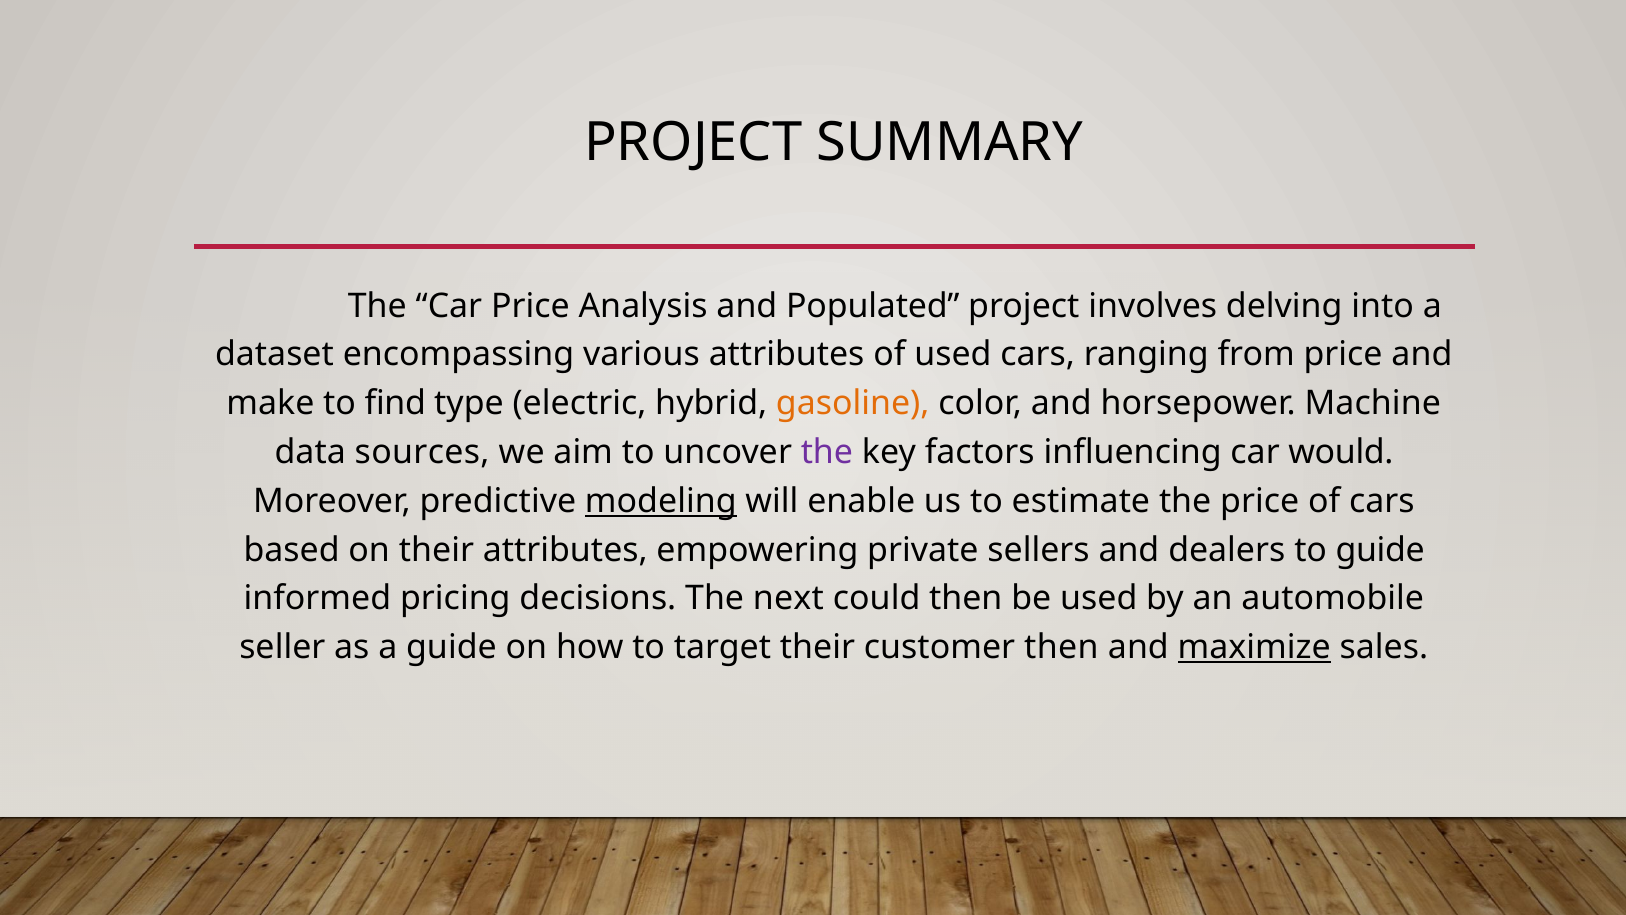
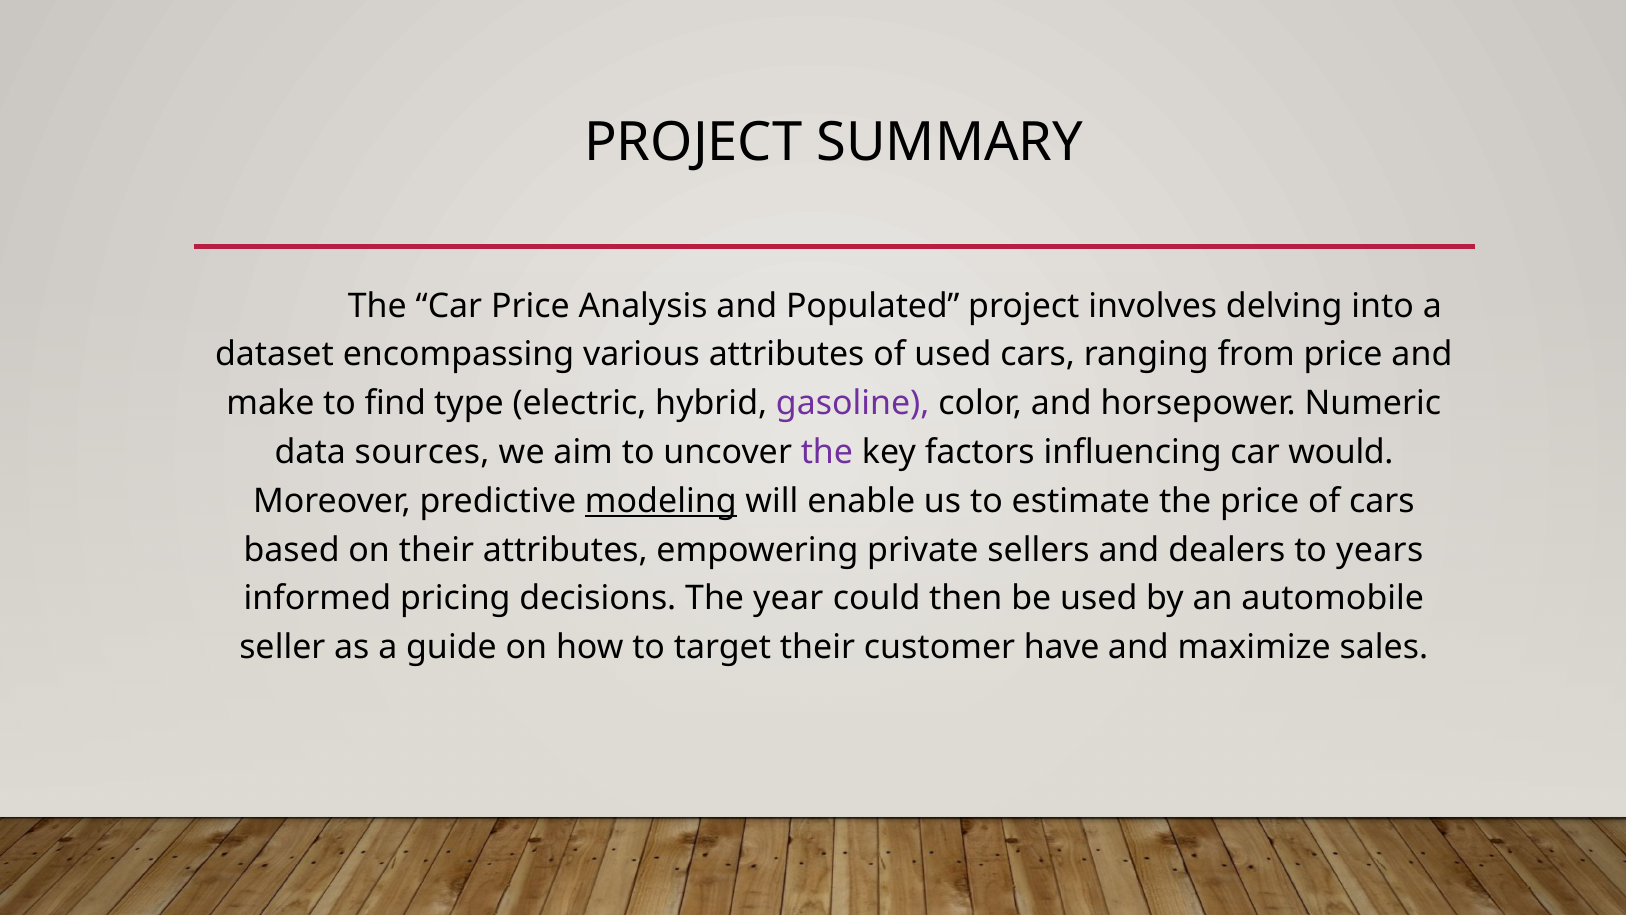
gasoline colour: orange -> purple (853, 403)
Machine: Machine -> Numeric (1373, 403)
to guide: guide -> years (1380, 550)
next: next -> year (788, 598)
customer then: then -> have (1062, 647)
maximize underline: present -> none (1254, 647)
